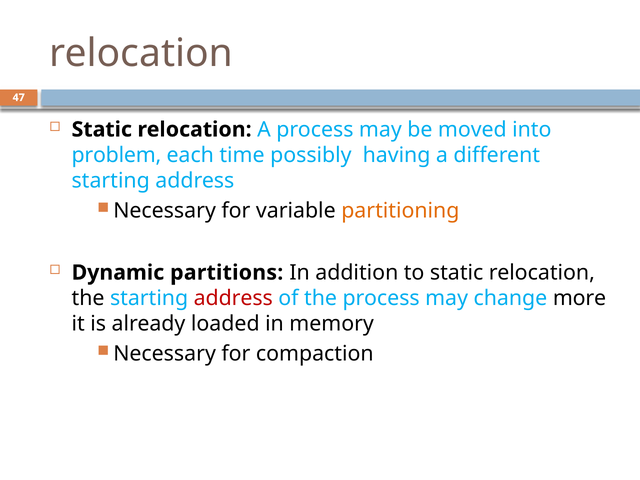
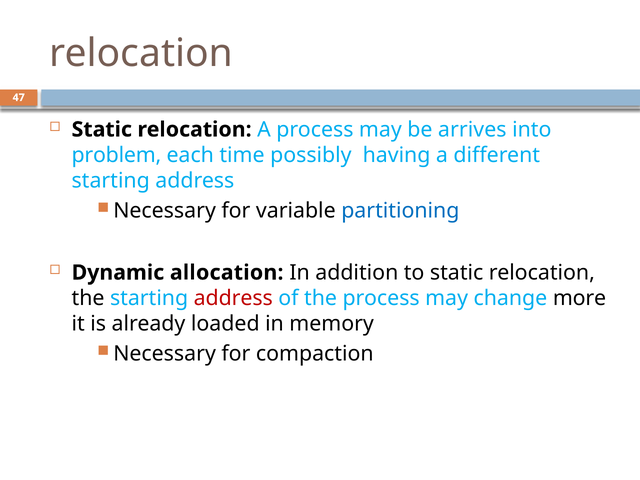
moved: moved -> arrives (472, 129)
partitioning colour: orange -> blue (400, 211)
partitions: partitions -> allocation (227, 273)
